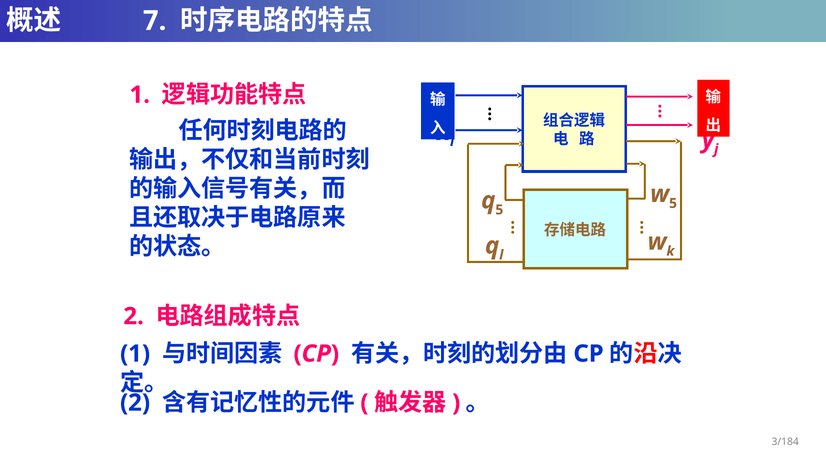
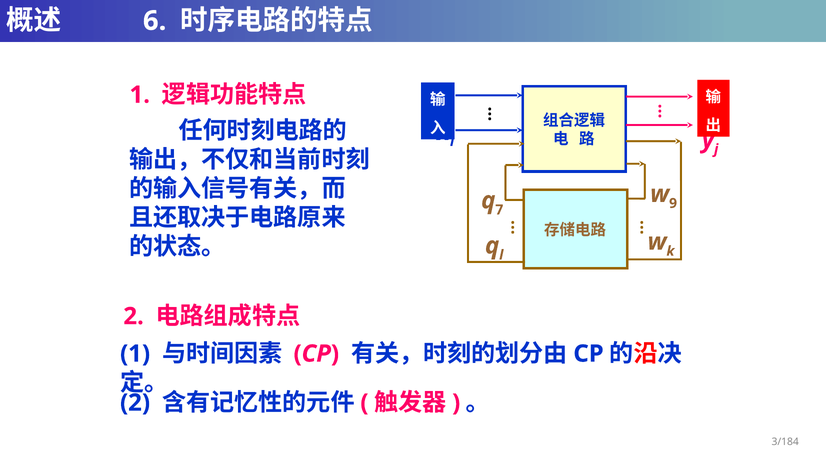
7: 7 -> 6 (155, 21)
5: 5 -> 9 (673, 203)
5: 5 -> 7 (499, 210)
